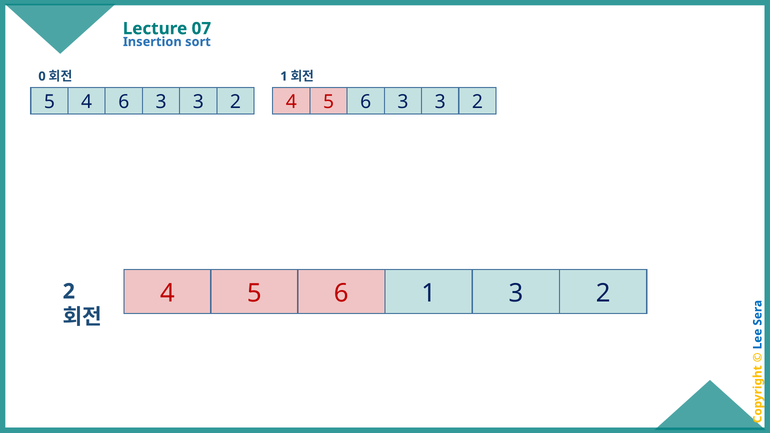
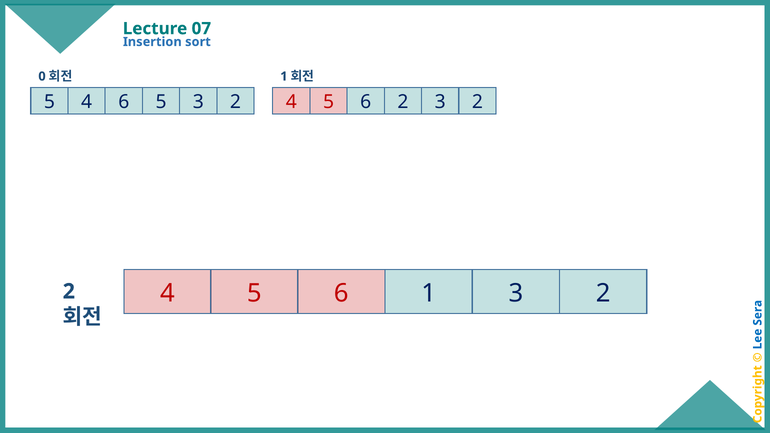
5 4 6 3: 3 -> 5 (161, 102)
3: 3 -> 2 (403, 102)
